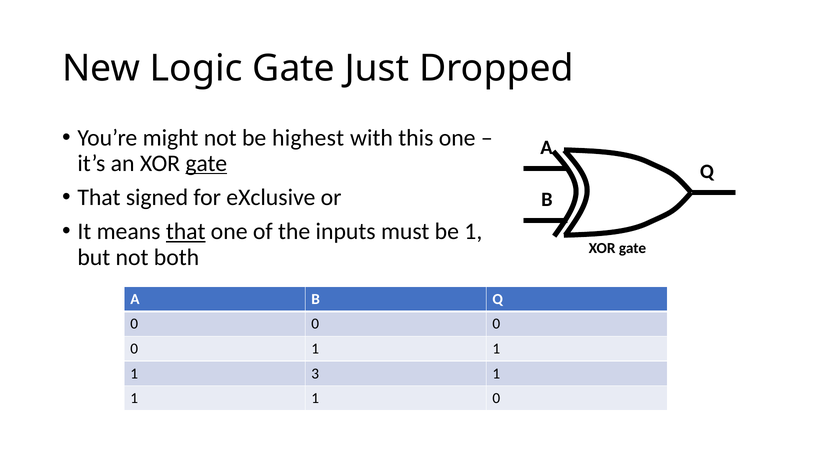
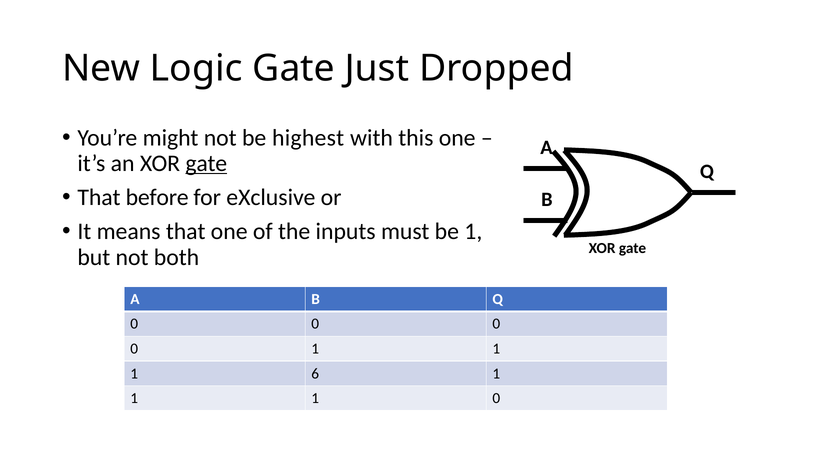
signed: signed -> before (157, 198)
that underline: present -> none (186, 232)
3: 3 -> 6 (315, 374)
